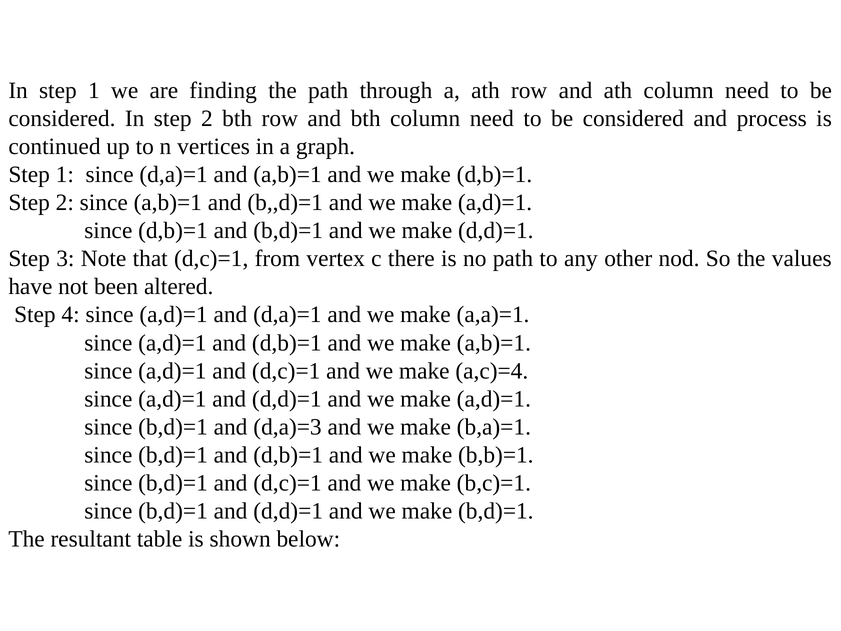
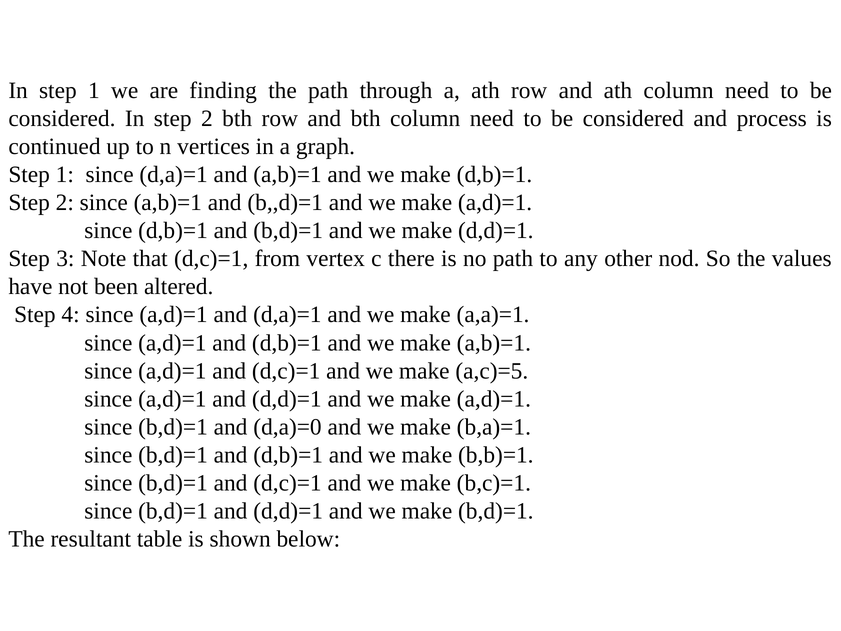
a,c)=4: a,c)=4 -> a,c)=5 (492, 371)
d,a)=3: d,a)=3 -> d,a)=0 (287, 427)
